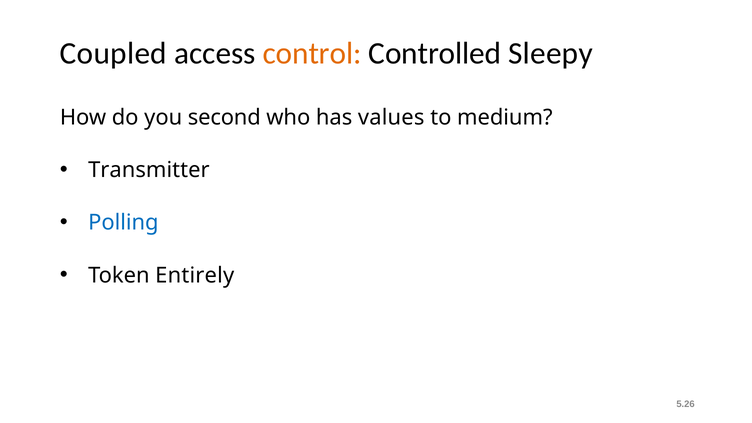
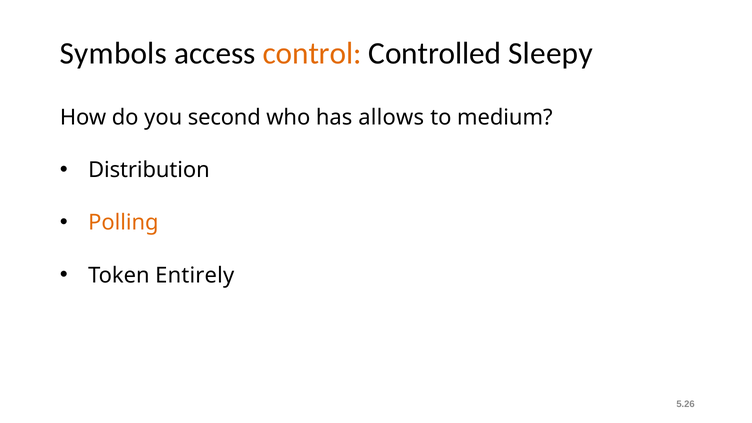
Coupled: Coupled -> Symbols (113, 54)
values: values -> allows (391, 117)
Transmitter: Transmitter -> Distribution (149, 170)
Polling colour: blue -> orange (123, 223)
